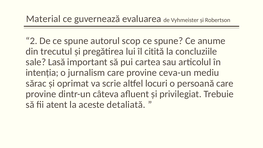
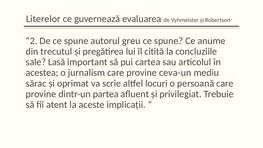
Material: Material -> Literelor (43, 19)
scop: scop -> greu (131, 41)
intenția: intenția -> acestea (42, 73)
câteva: câteva -> partea (106, 94)
detaliată: detaliată -> implicații (126, 105)
